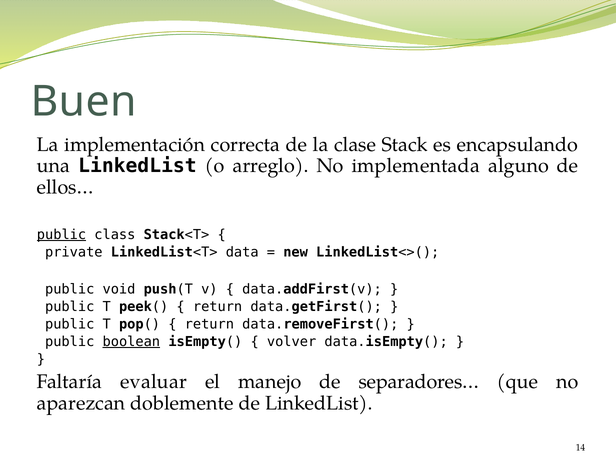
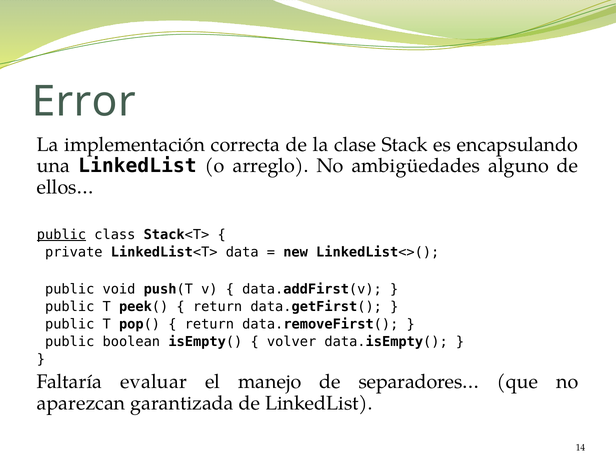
Buen: Buen -> Error (84, 102)
implementada: implementada -> ambigüedades (416, 166)
boolean underline: present -> none (131, 342)
doblemente: doblemente -> garantizada (182, 403)
